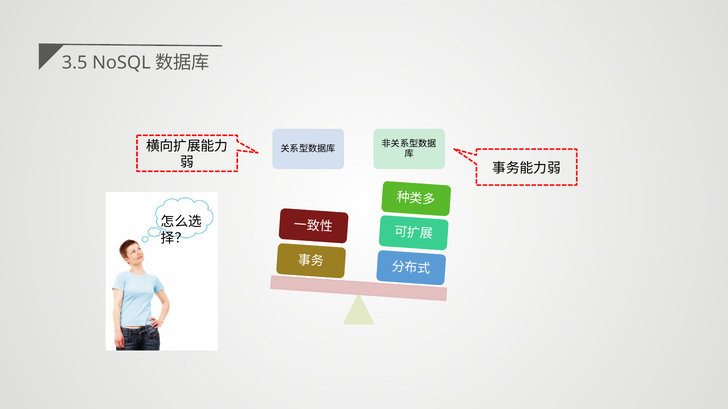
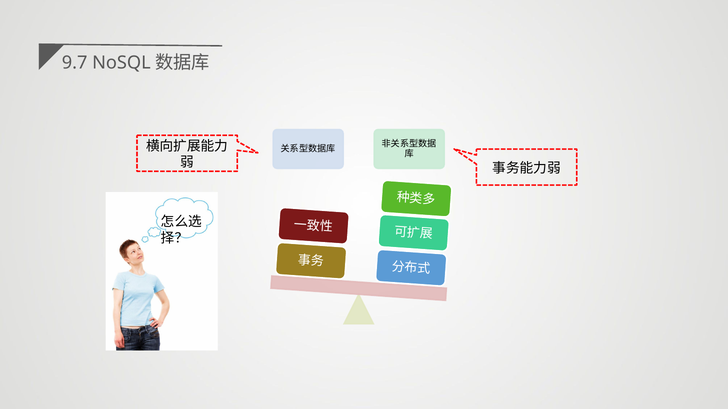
3.5: 3.5 -> 9.7 (75, 63)
